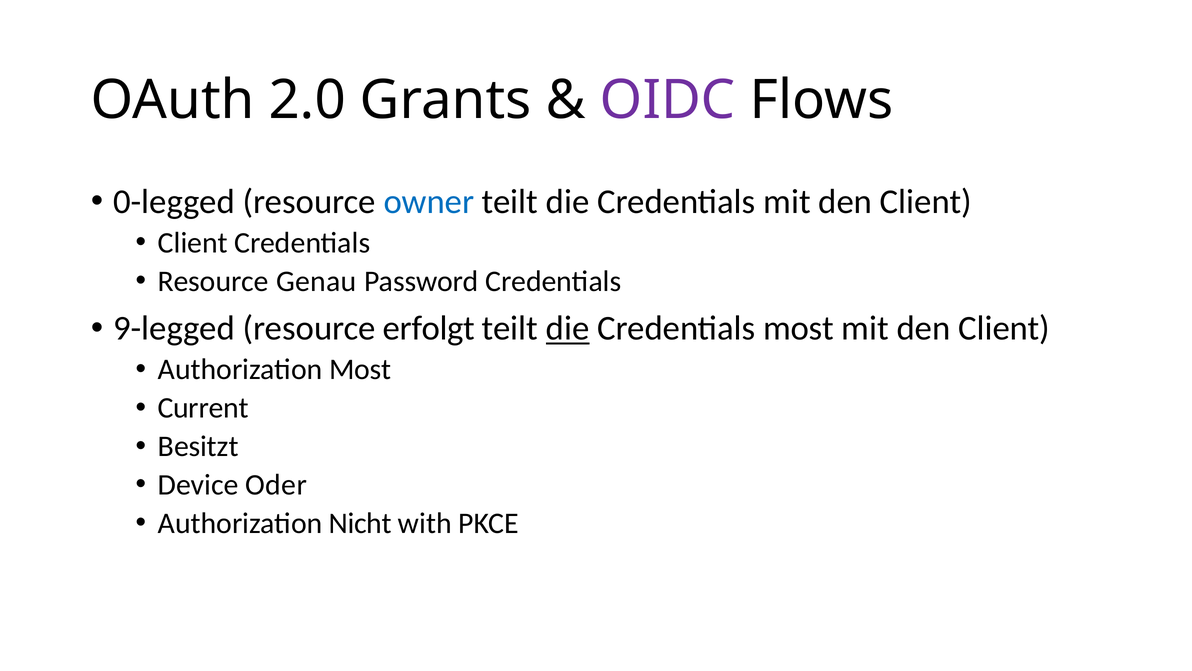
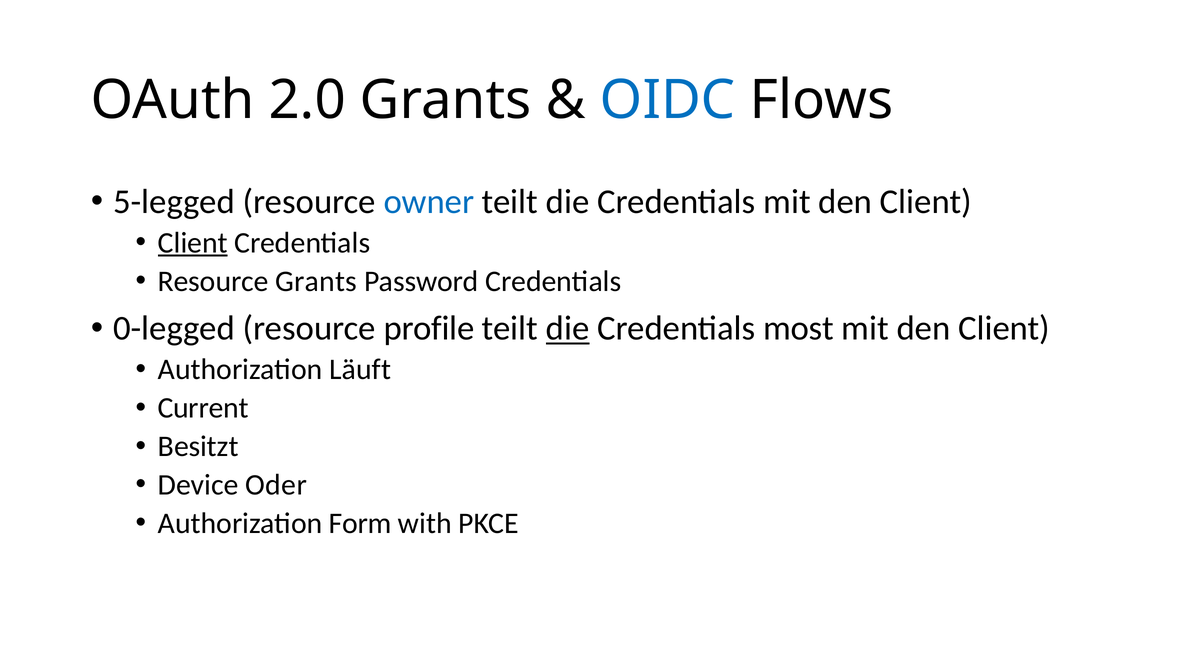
OIDC colour: purple -> blue (668, 100)
0-legged: 0-legged -> 5-legged (174, 202)
Client underline: none -> present (193, 243)
Resource Genau: Genau -> Grants (316, 281)
9-legged: 9-legged -> 0-legged (174, 328)
erfolgt: erfolgt -> profile (429, 328)
Authorization Most: Most -> Läuft (360, 369)
Nicht: Nicht -> Form (360, 523)
